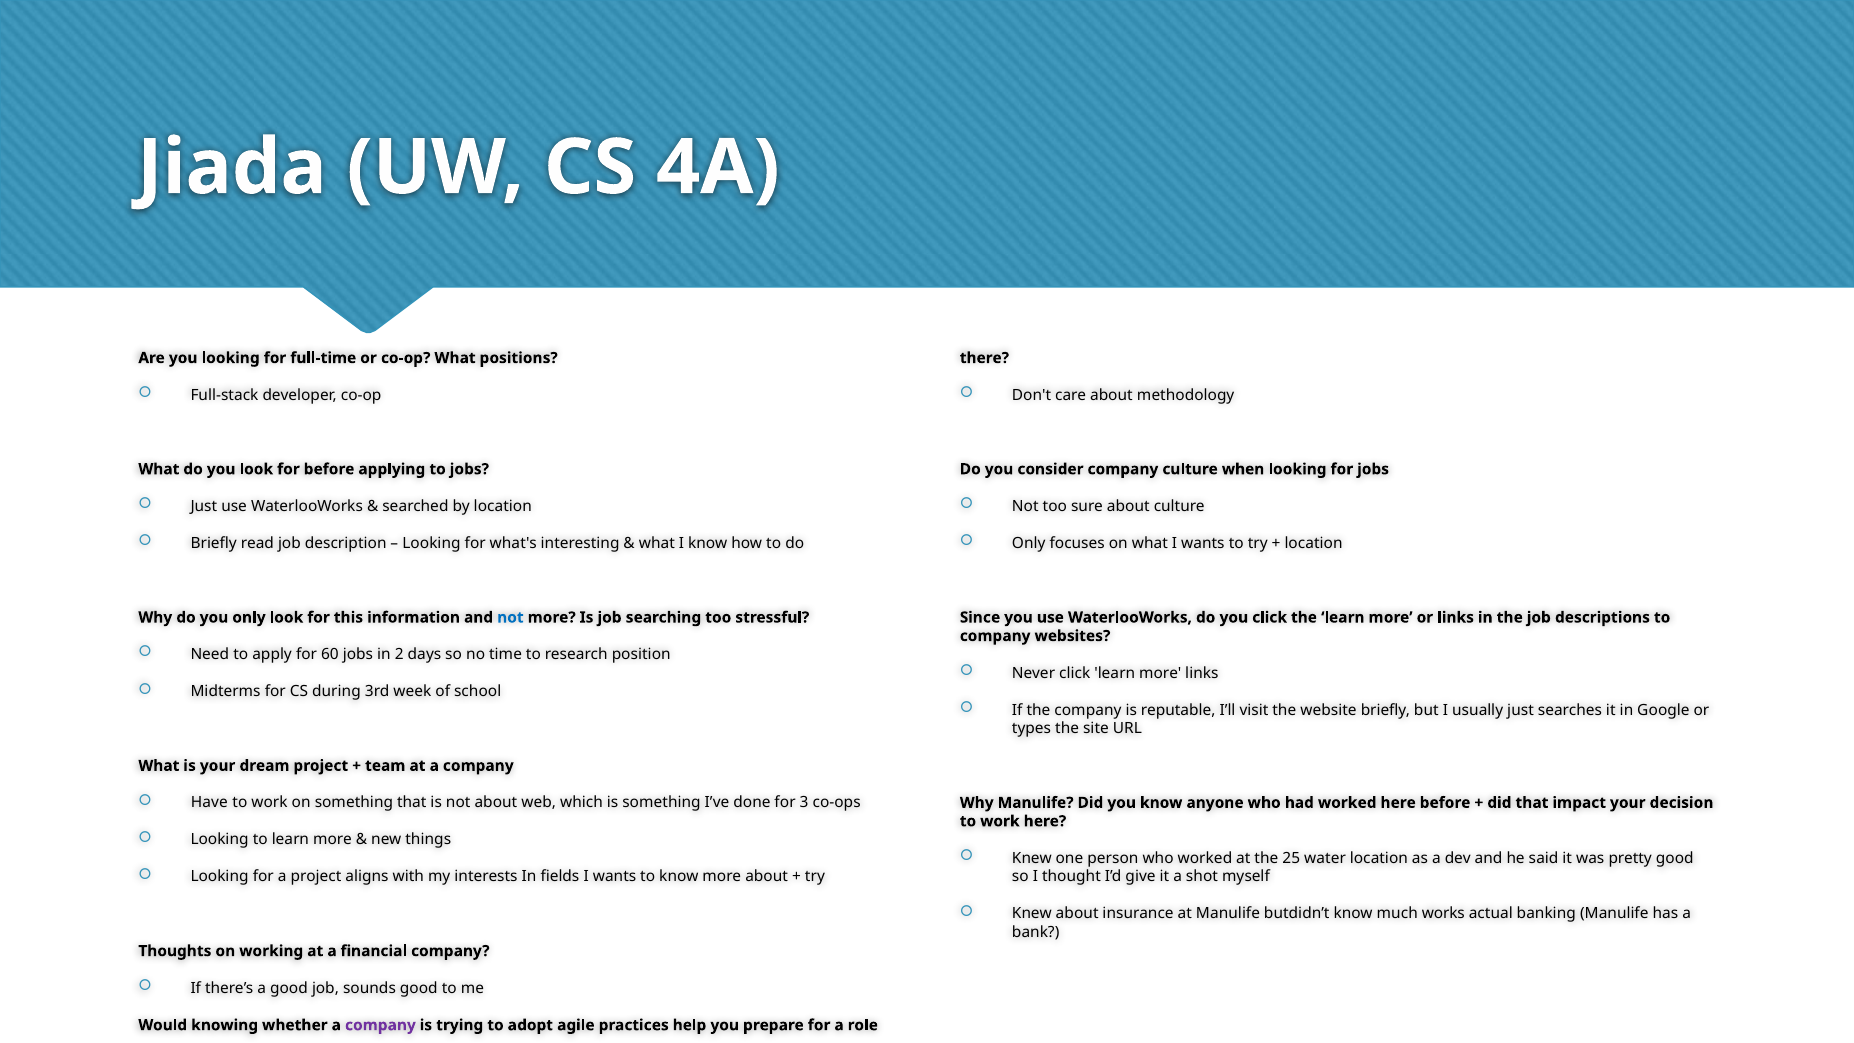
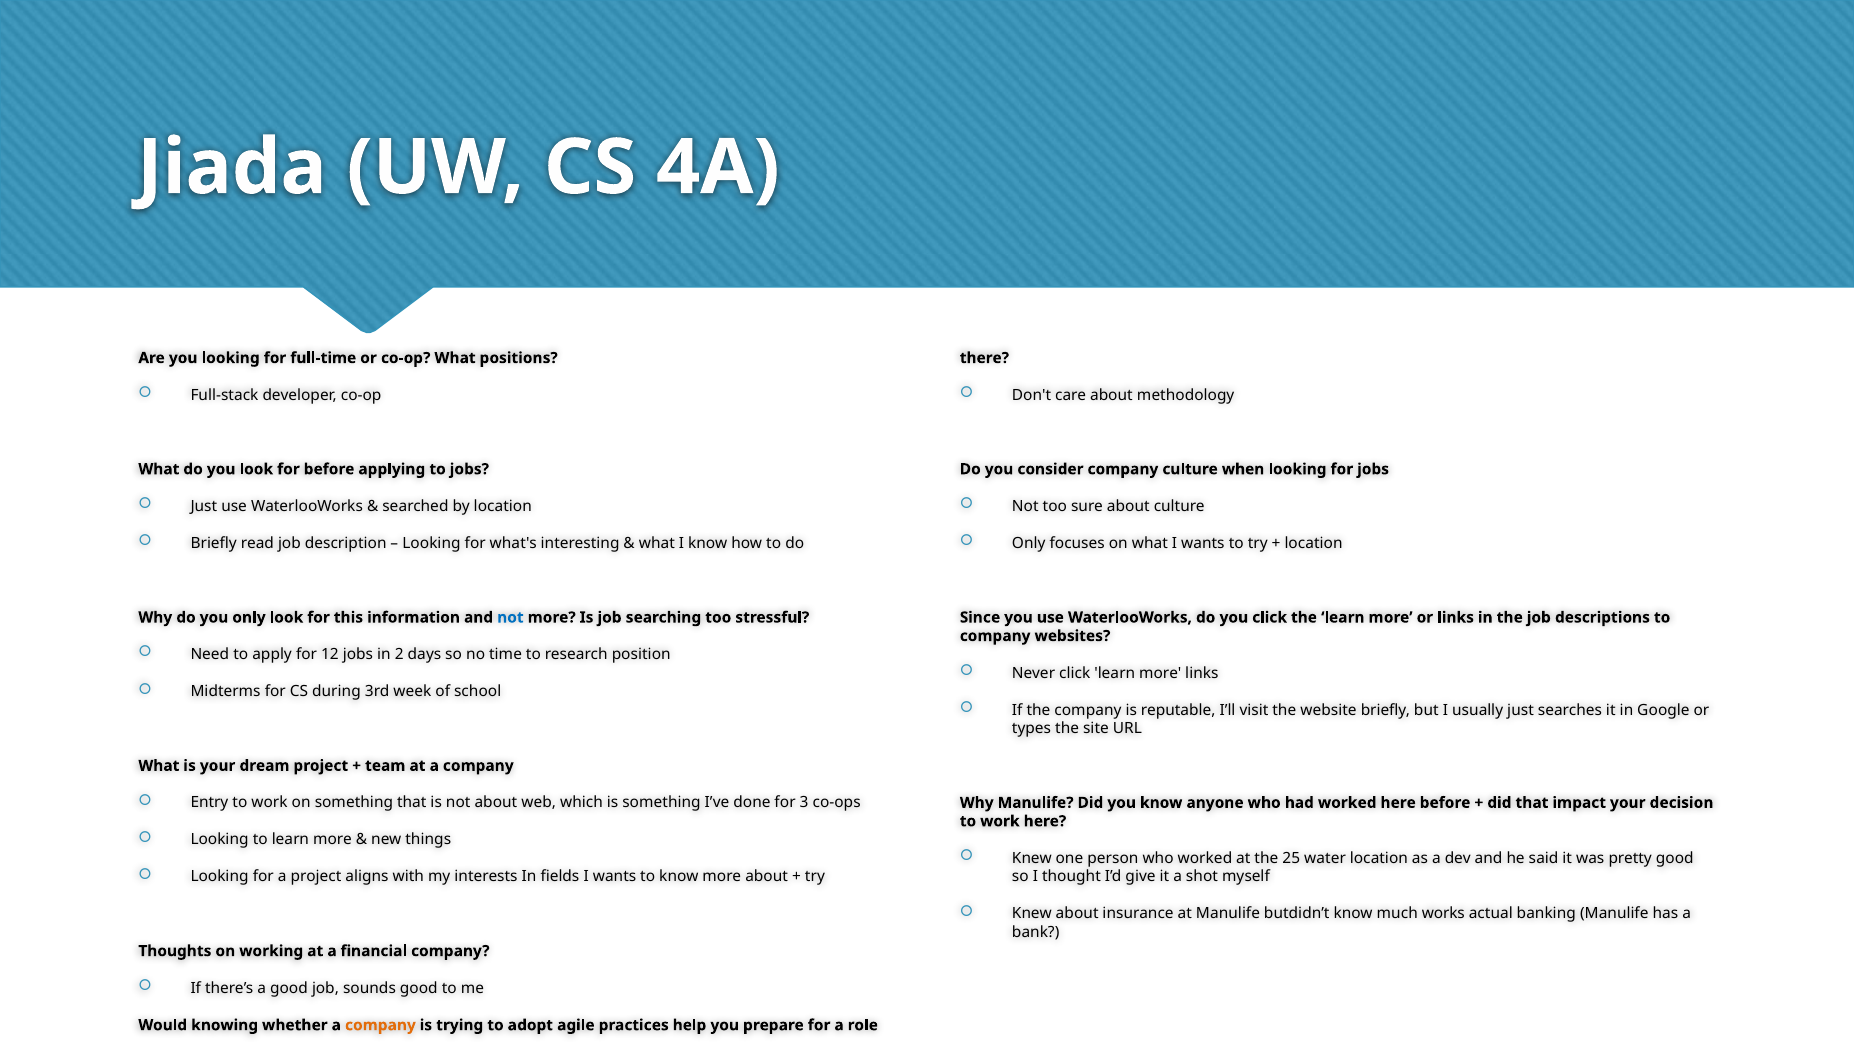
60: 60 -> 12 (330, 654)
Have: Have -> Entry (209, 803)
company colour: purple -> orange (380, 1025)
